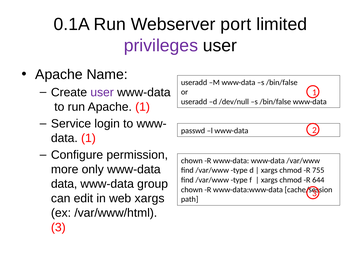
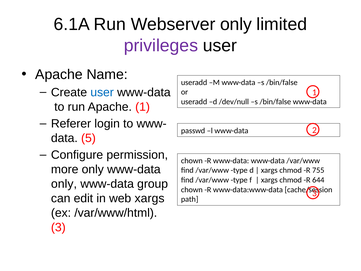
0.1A: 0.1A -> 6.1A (72, 24)
Webserver port: port -> only (236, 24)
user colour: purple -> blue (102, 92)
Service: Service -> Referer (71, 124)
1: 1 -> 5 (88, 138)
data: data -> only (64, 184)
